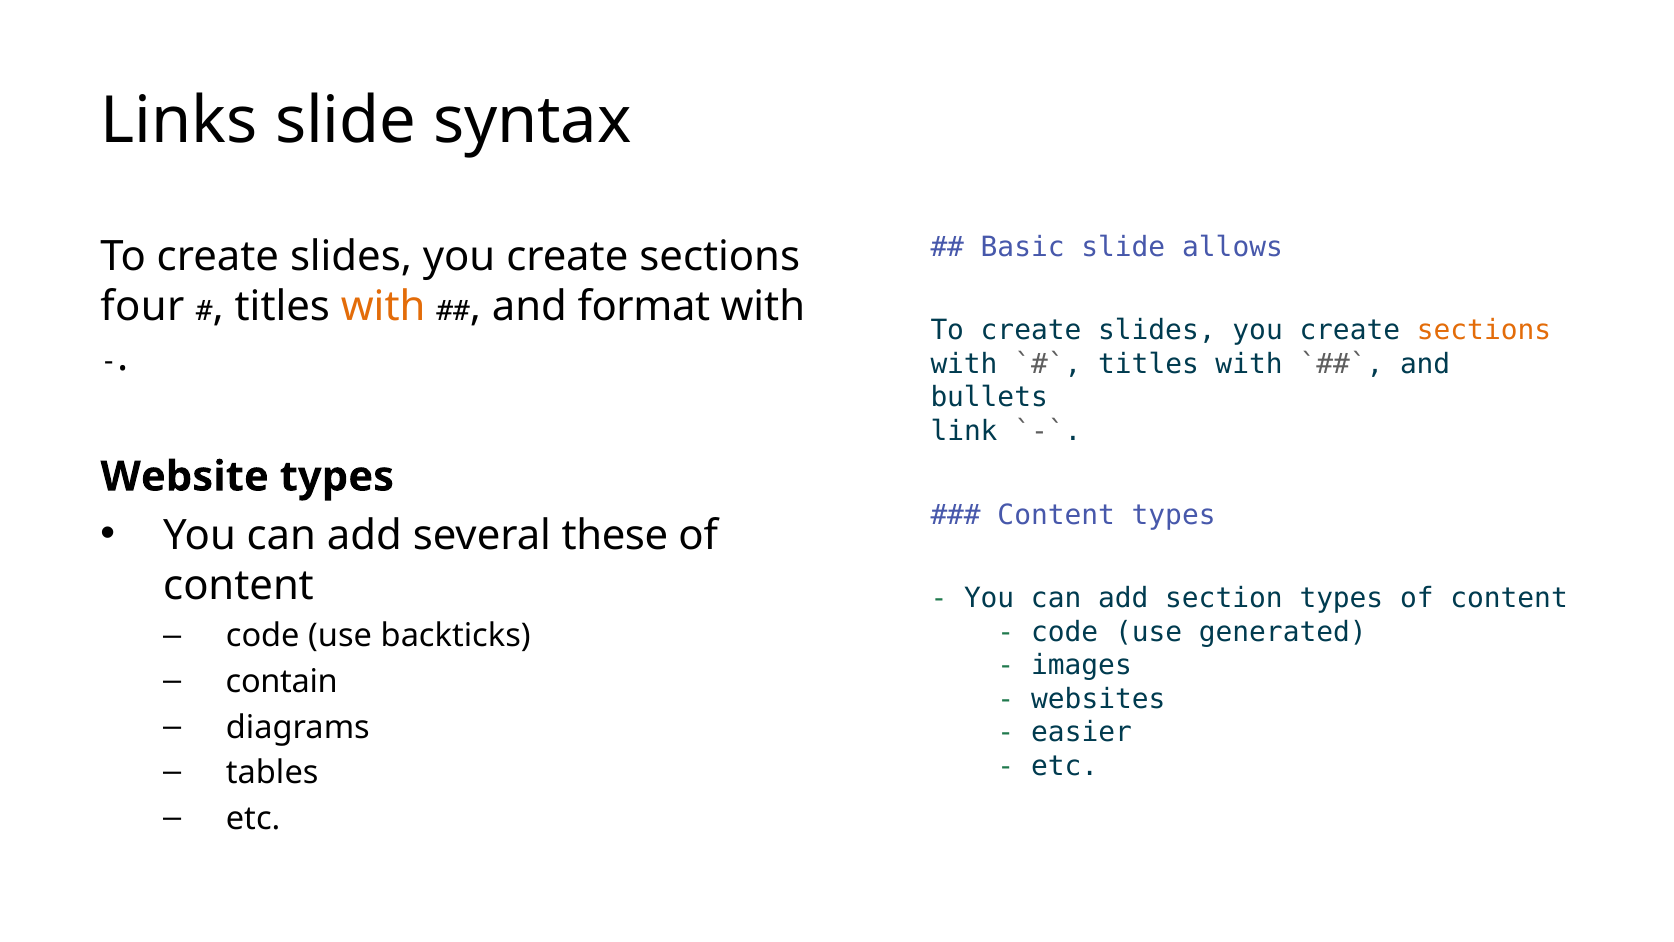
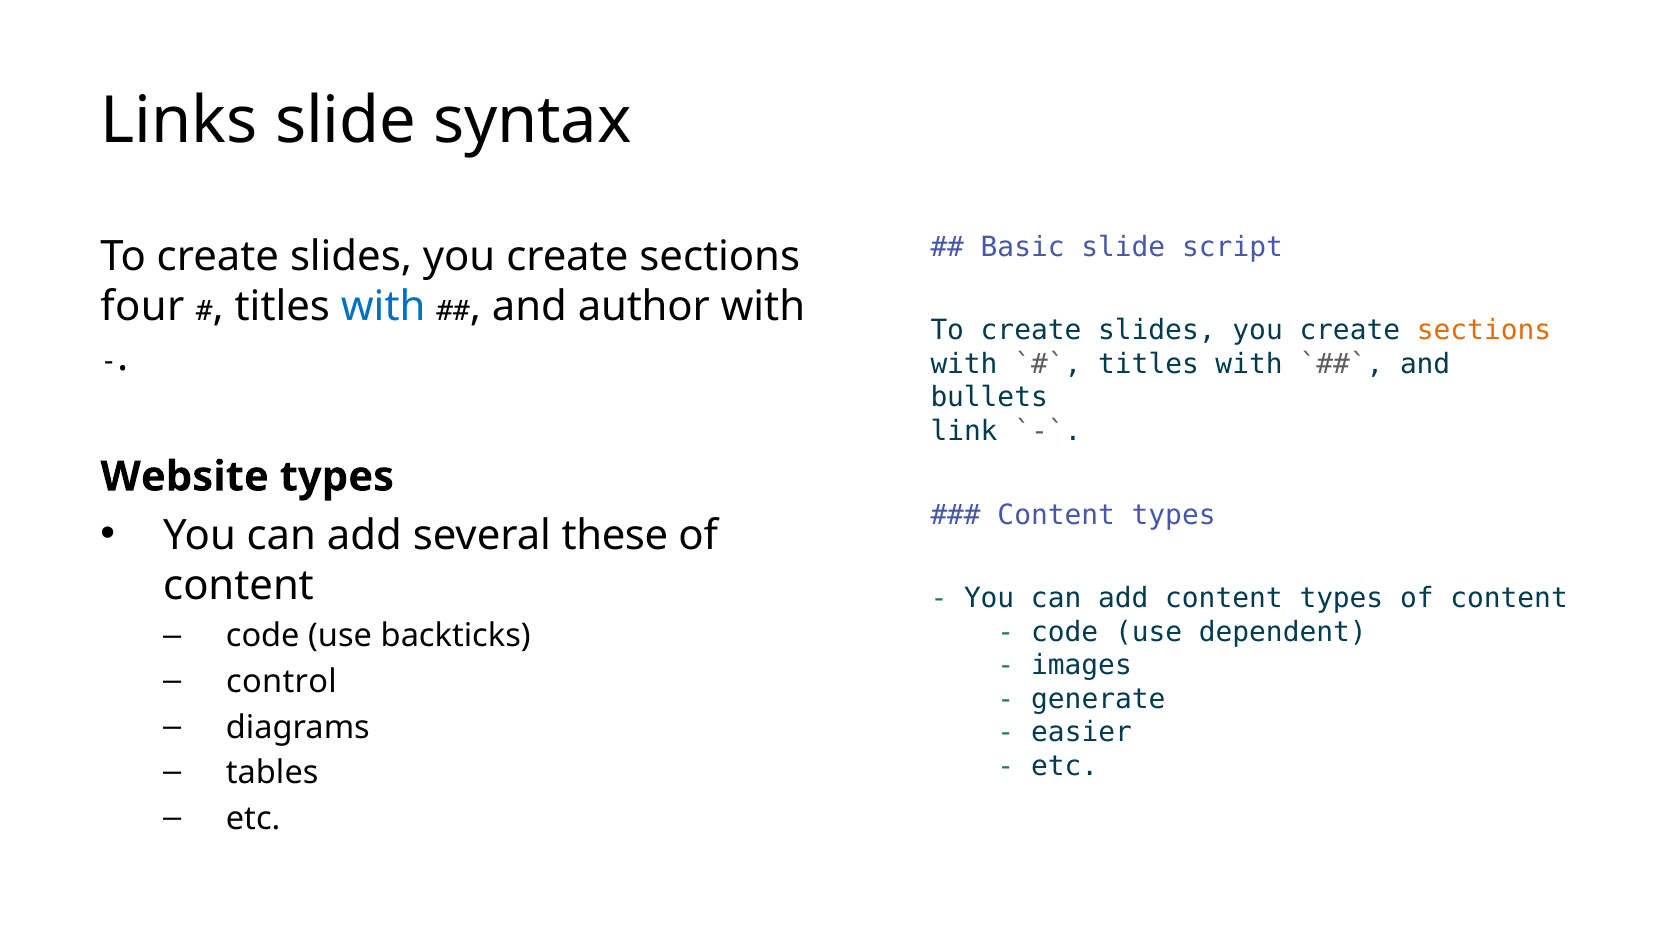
allows: allows -> script (1233, 247)
with colour: orange -> blue (383, 306)
format: format -> author (644, 306)
add section: section -> content (1224, 598)
generated: generated -> dependent (1283, 632)
contain: contain -> control (281, 681)
websites: websites -> generate (1098, 699)
